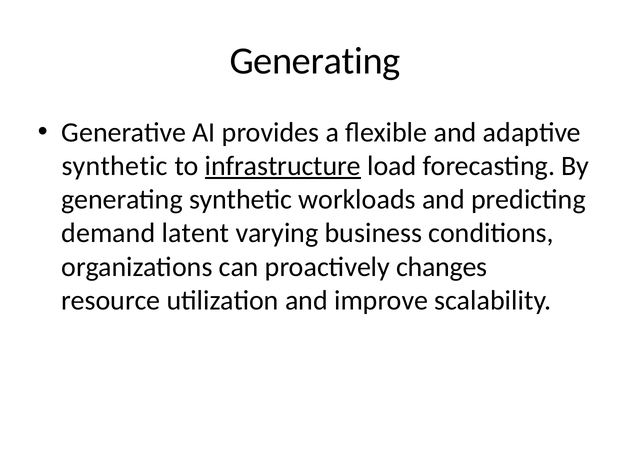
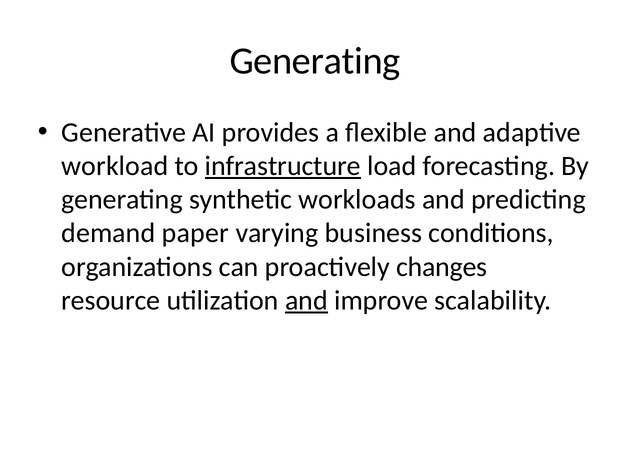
synthetic: synthetic -> workload (115, 166)
latent: latent -> paper (195, 233)
and underline: none -> present (306, 300)
